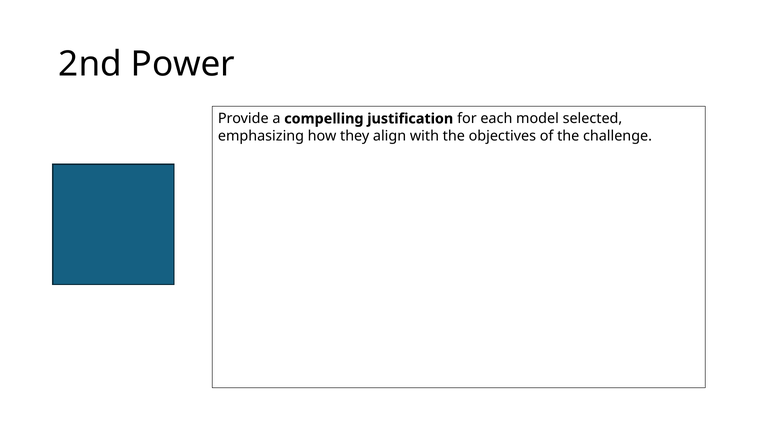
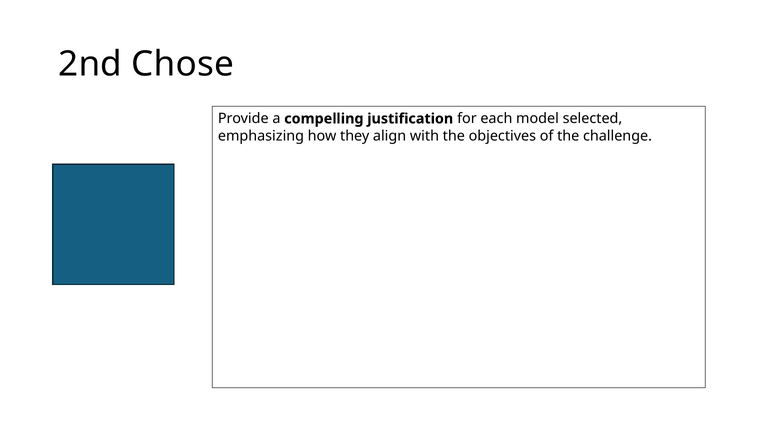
Power: Power -> Chose (183, 64)
